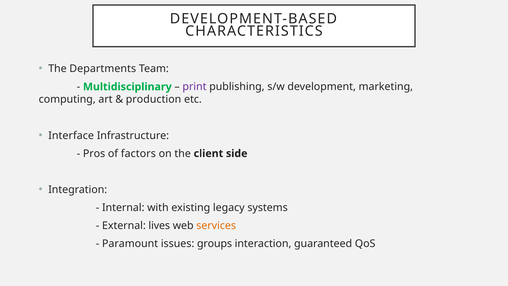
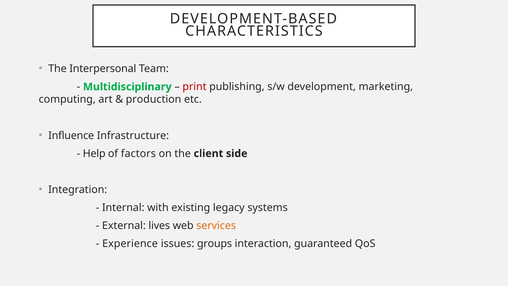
Departments: Departments -> Interpersonal (103, 69)
print colour: purple -> red (194, 87)
Interface: Interface -> Influence (71, 135)
Pros: Pros -> Help (94, 153)
Paramount: Paramount -> Experience (130, 243)
